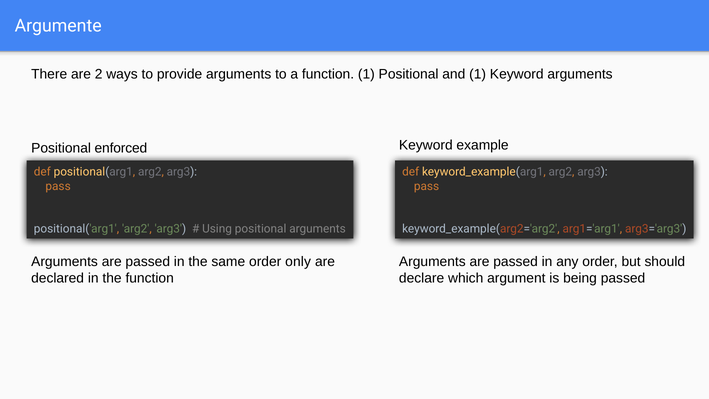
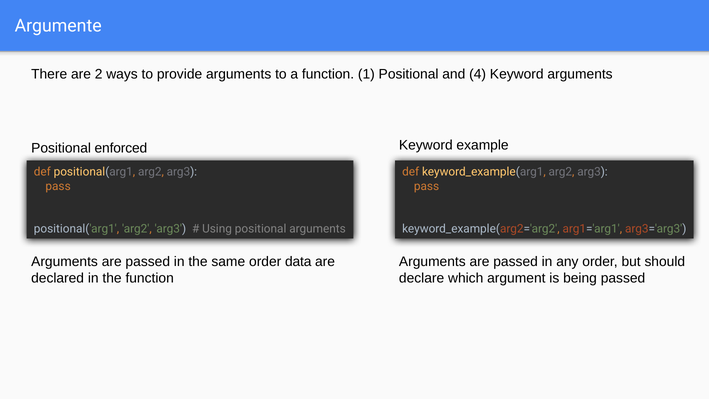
and 1: 1 -> 4 (478, 74)
only: only -> data (298, 262)
